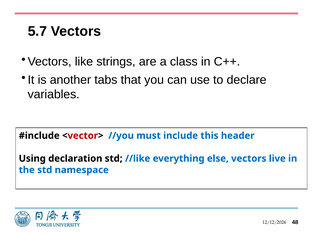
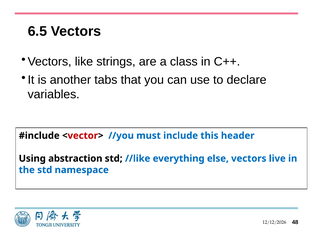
5.7: 5.7 -> 6.5 (37, 31)
declaration: declaration -> abstraction (75, 159)
